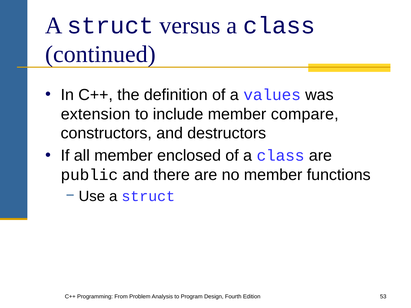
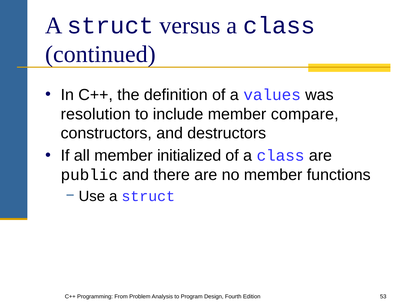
extension: extension -> resolution (96, 114)
enclosed: enclosed -> initialized (189, 156)
